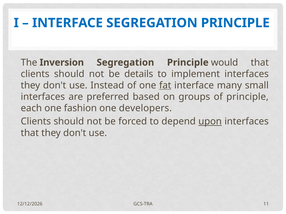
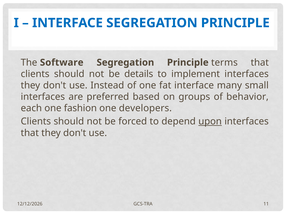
Inversion: Inversion -> Software (62, 63)
would: would -> terms (224, 63)
fat underline: present -> none (165, 86)
of principle: principle -> behavior (247, 97)
